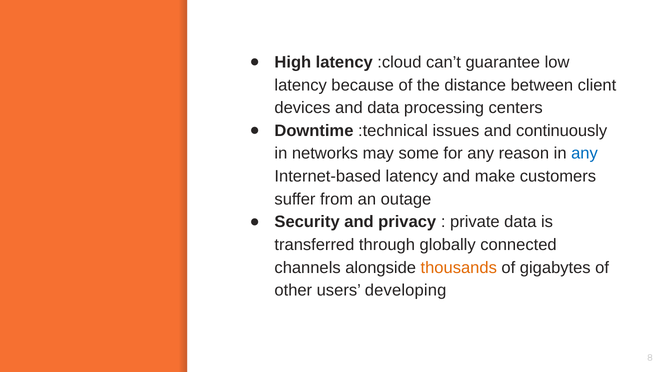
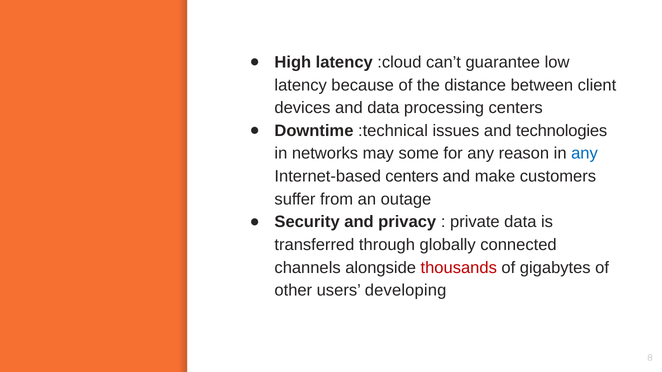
continuously: continuously -> technologies (562, 131)
Internet-based latency: latency -> centers (412, 177)
thousands colour: orange -> red (459, 268)
